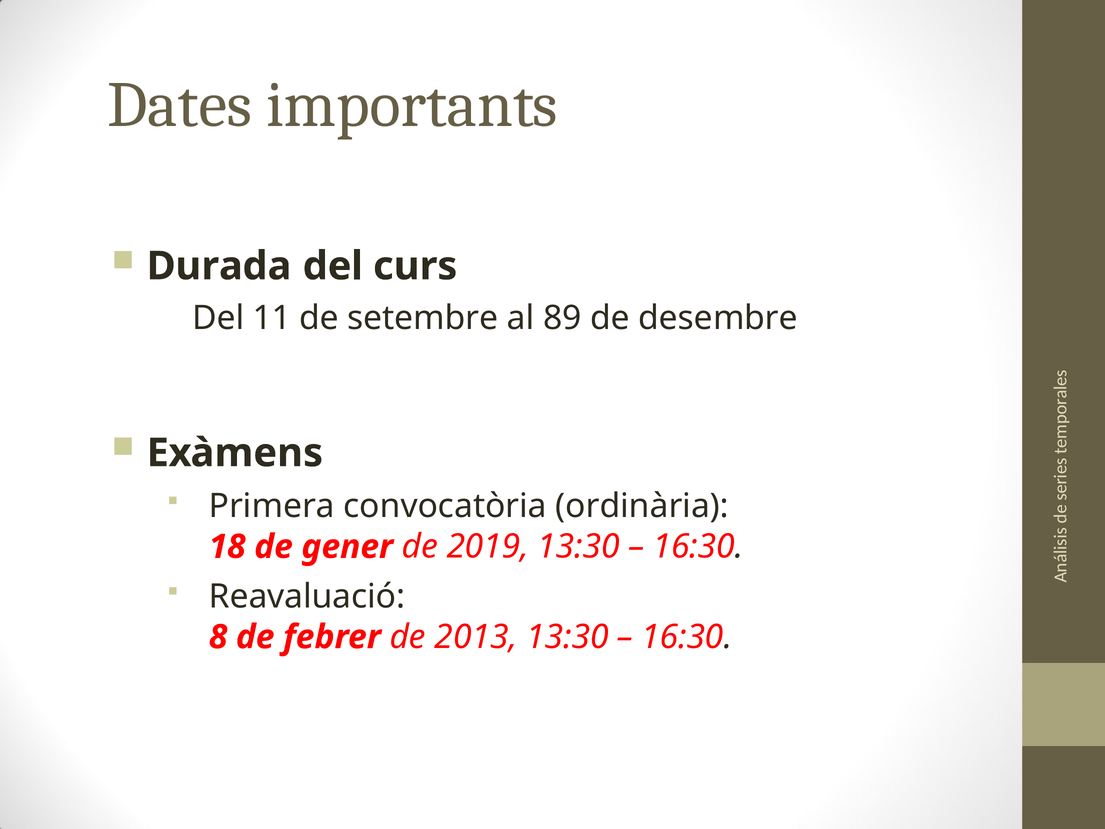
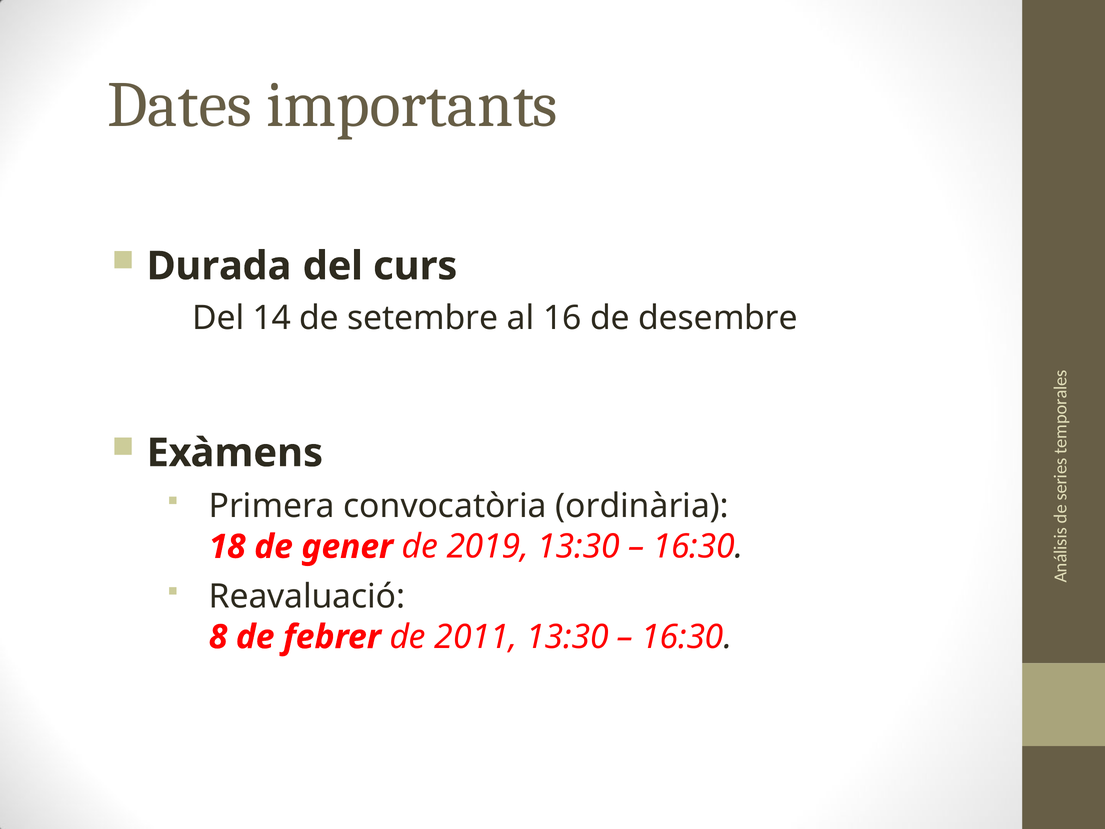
11: 11 -> 14 (272, 318)
89: 89 -> 16 (562, 318)
2013: 2013 -> 2011 (476, 637)
